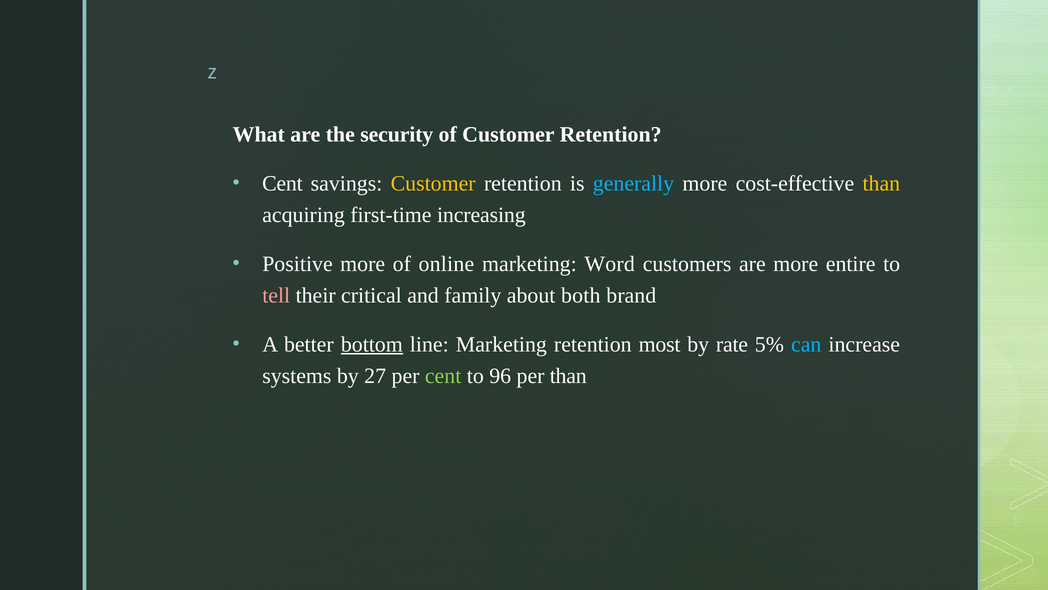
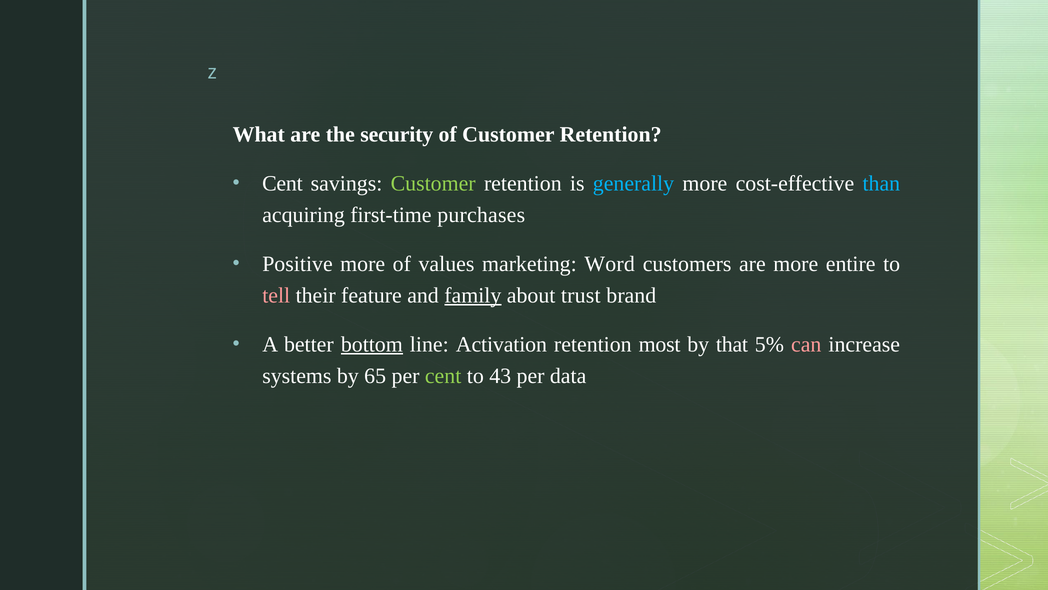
Customer colour: yellow -> light green (433, 183)
than colour: yellow -> light blue (881, 183)
increasing: increasing -> purchases (481, 215)
online: online -> values (446, 264)
critical: critical -> feature (371, 295)
family underline: none -> present (473, 295)
both: both -> trust (581, 295)
line Marketing: Marketing -> Activation (501, 344)
rate: rate -> that (732, 344)
can colour: light blue -> pink (806, 344)
27: 27 -> 65 (375, 376)
96: 96 -> 43 (500, 376)
per than: than -> data (568, 376)
